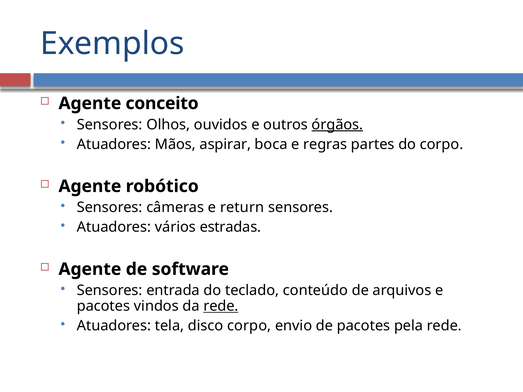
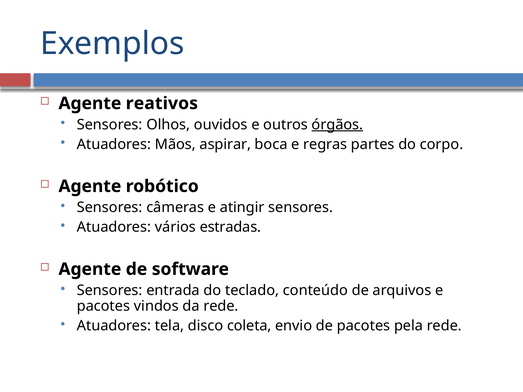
conceito: conceito -> reativos (162, 103)
return: return -> atingir (242, 208)
rede underline: present -> none (221, 306)
disco corpo: corpo -> coleta (249, 326)
